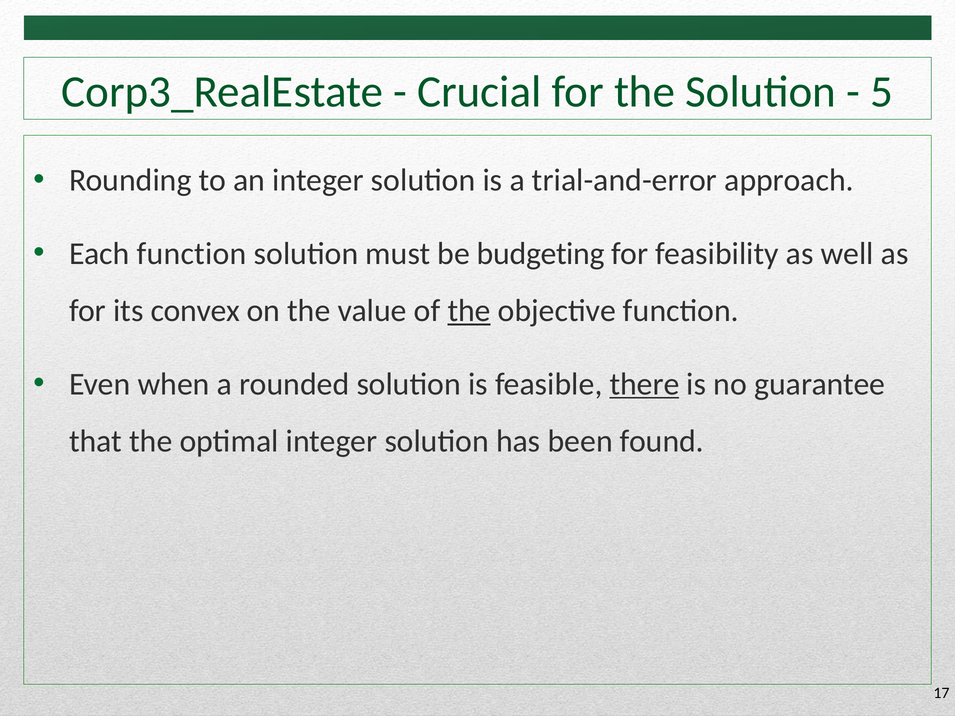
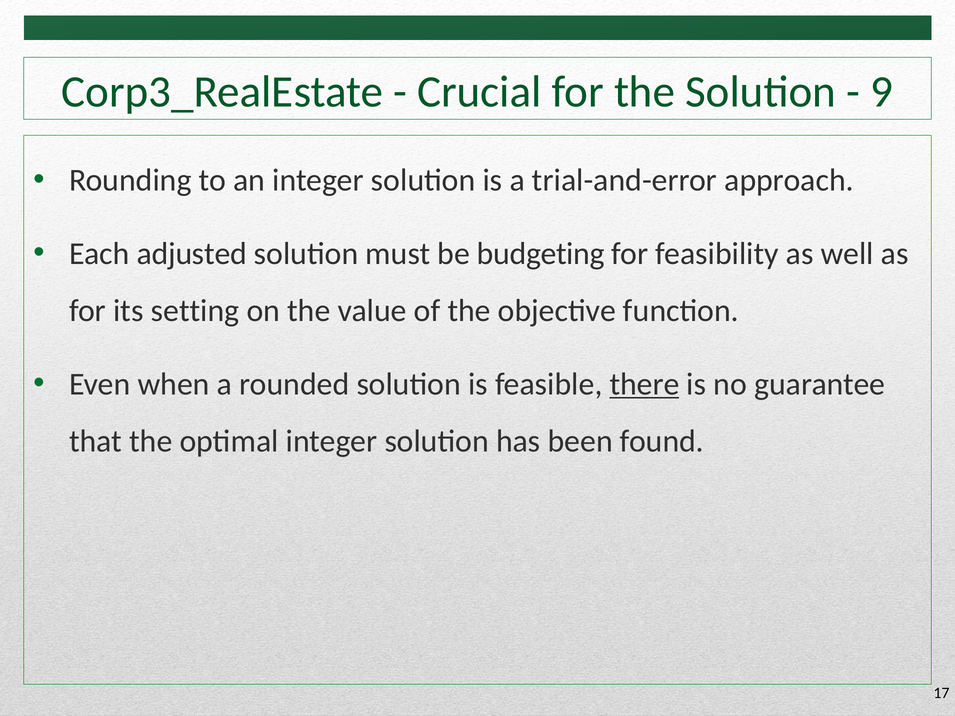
5: 5 -> 9 (882, 92)
Each function: function -> adjusted (192, 254)
convex: convex -> setting (195, 311)
the underline: present -> none (469, 311)
